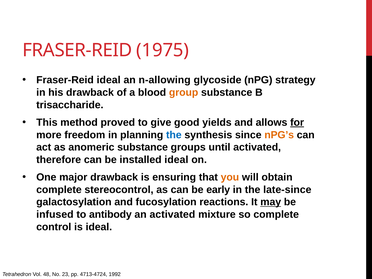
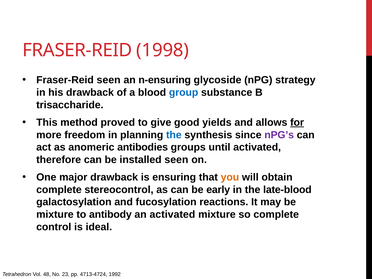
1975: 1975 -> 1998 (163, 50)
Fraser-Reid ideal: ideal -> seen (109, 80)
n-allowing: n-allowing -> n-ensuring (165, 80)
group colour: orange -> blue (184, 92)
nPG’s colour: orange -> purple (279, 135)
anomeric substance: substance -> antibodies (143, 147)
installed ideal: ideal -> seen (176, 160)
late-since: late-since -> late-blood (287, 190)
may underline: present -> none (271, 202)
infused: infused -> mixture (55, 214)
